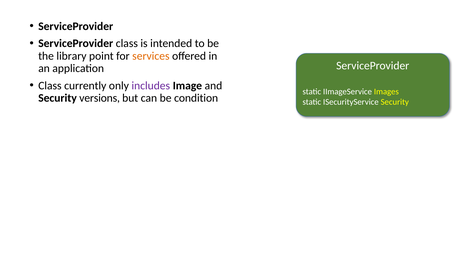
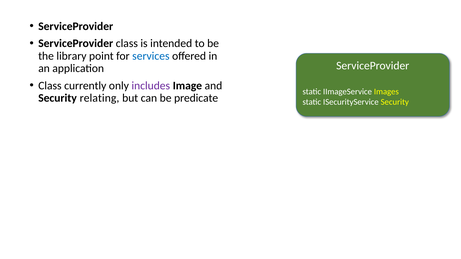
services colour: orange -> blue (151, 56)
versions: versions -> relating (99, 98)
condition: condition -> predicate (196, 98)
